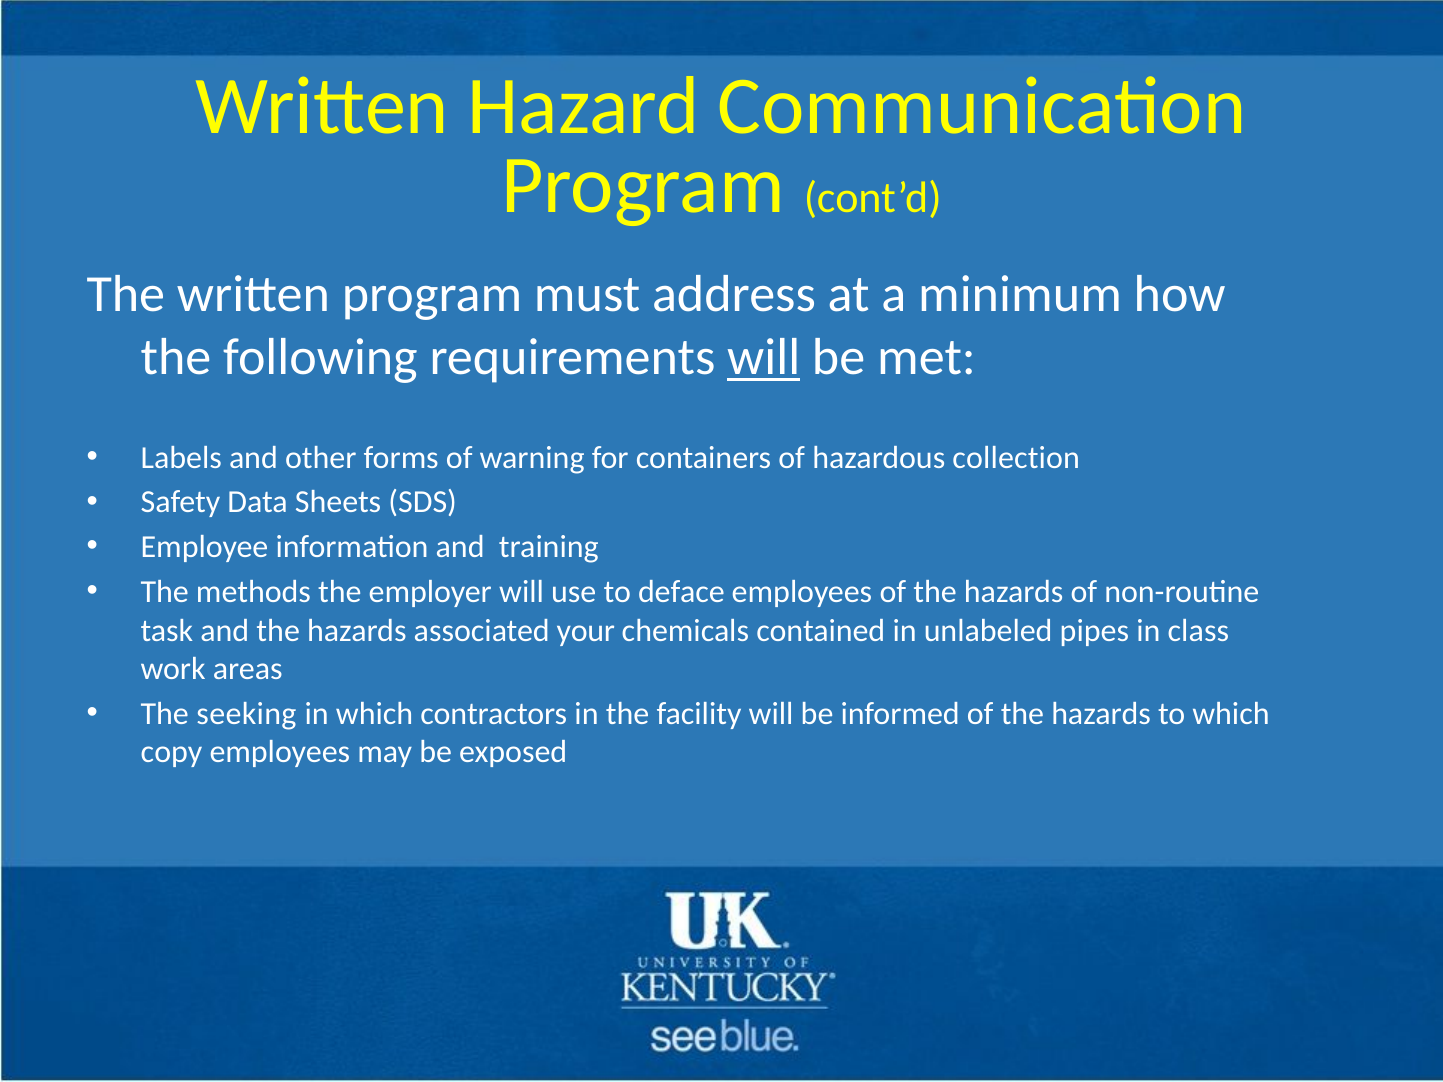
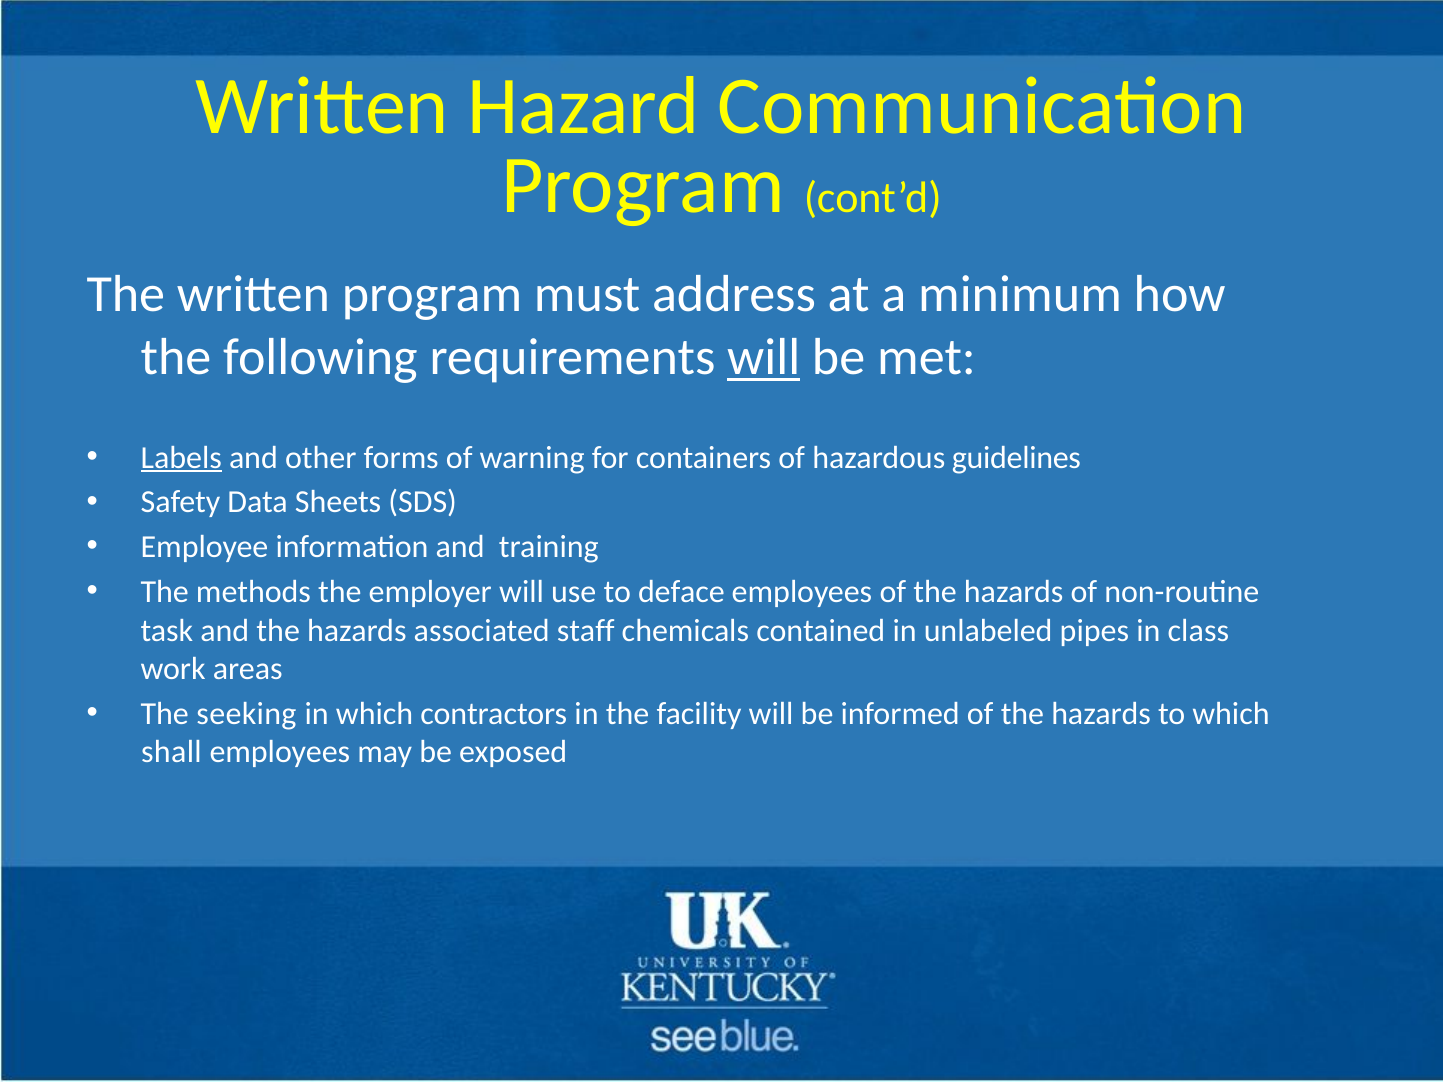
Labels underline: none -> present (181, 458)
collection: collection -> guidelines (1016, 458)
your: your -> staff (586, 631)
copy: copy -> shall (171, 752)
